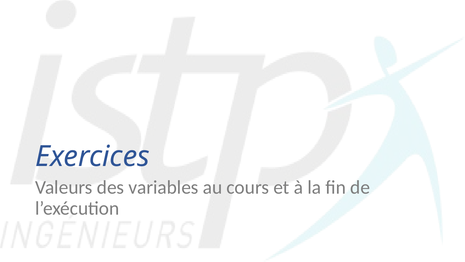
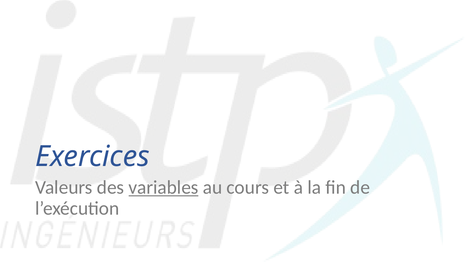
variables underline: none -> present (164, 187)
